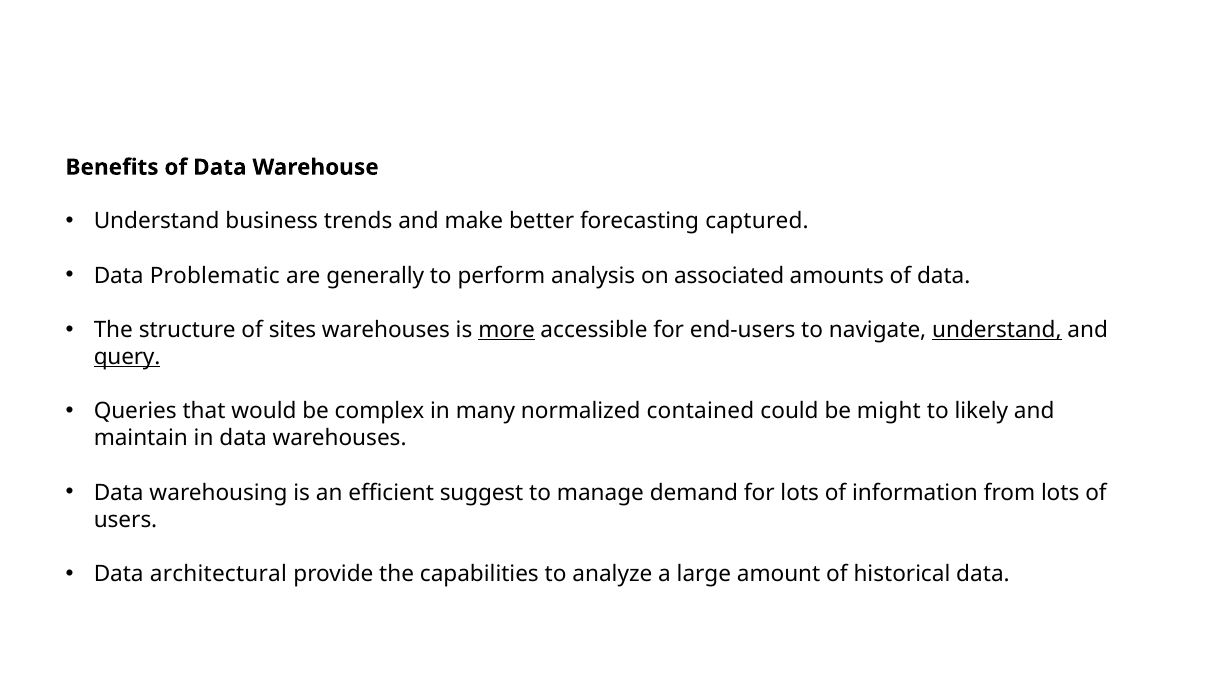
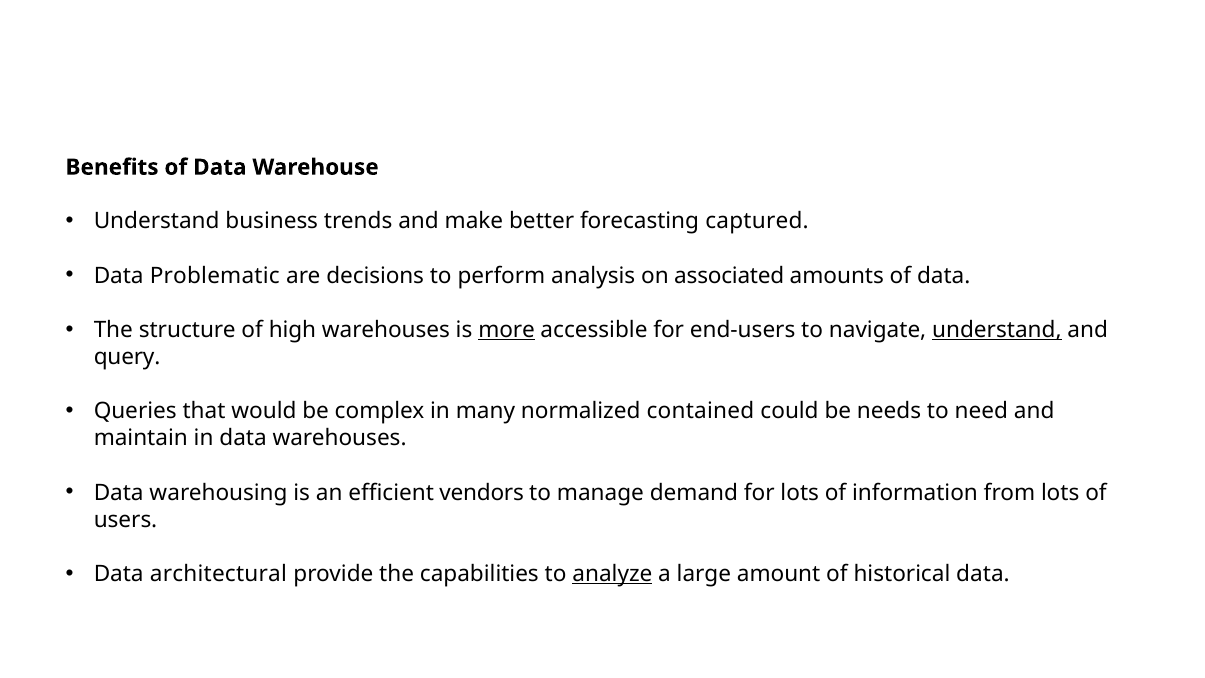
generally: generally -> decisions (375, 276)
sites: sites -> high (292, 330)
query underline: present -> none (127, 357)
might: might -> needs (889, 411)
likely: likely -> need (981, 411)
suggest: suggest -> vendors (482, 493)
analyze underline: none -> present (612, 574)
